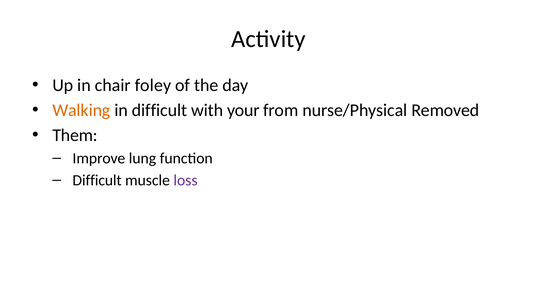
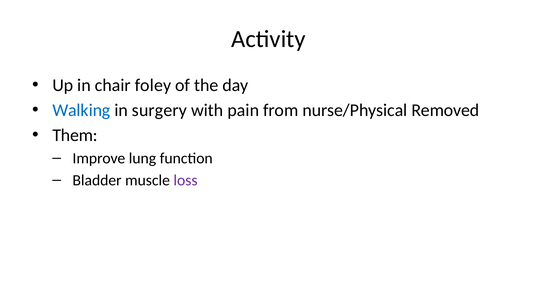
Walking colour: orange -> blue (81, 110)
in difficult: difficult -> surgery (159, 110)
your: your -> pain (243, 110)
Difficult: Difficult -> Bladder (97, 180)
